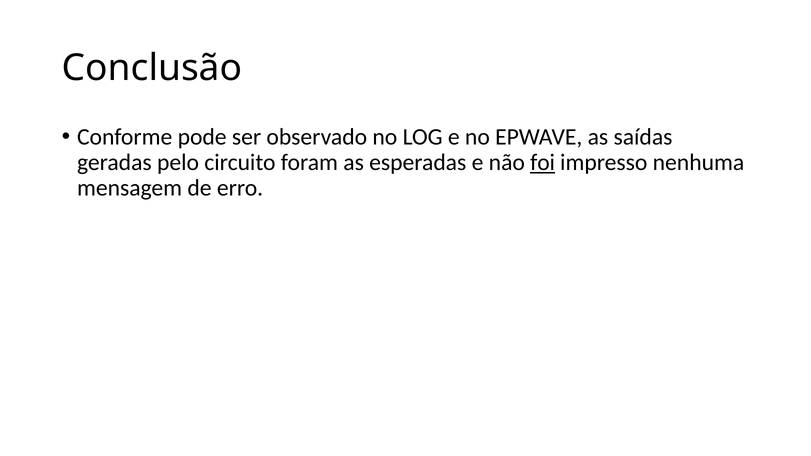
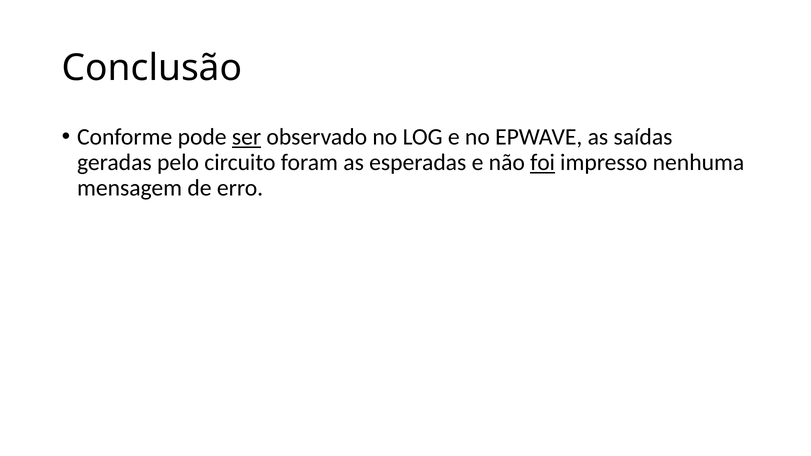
ser underline: none -> present (247, 137)
